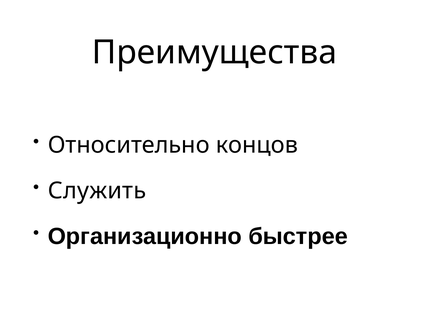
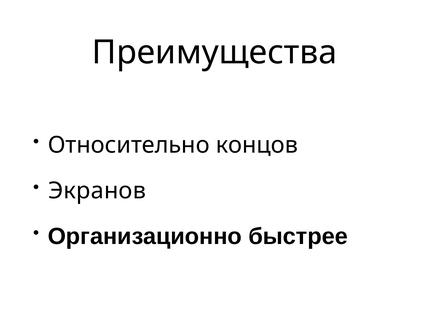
Служить: Служить -> Экранов (97, 191)
